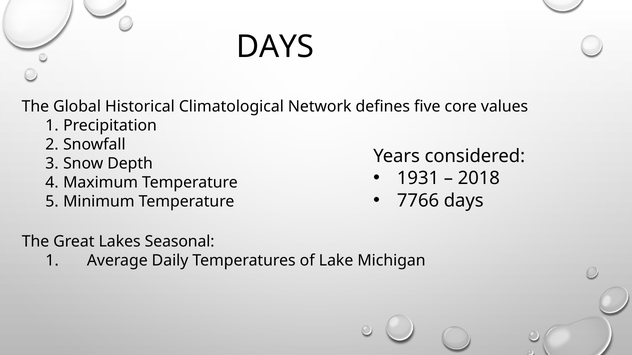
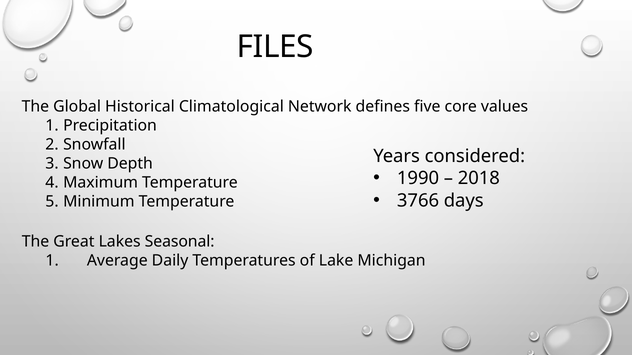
DAYS: DAYS -> FILES (275, 47)
1931: 1931 -> 1990 (418, 179)
7766: 7766 -> 3766 (418, 201)
